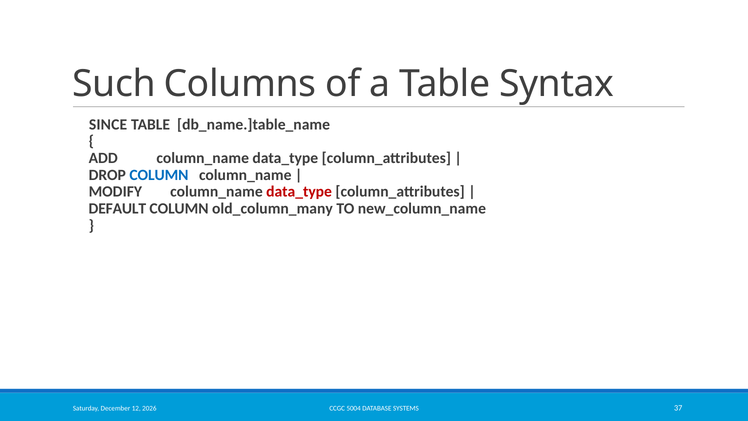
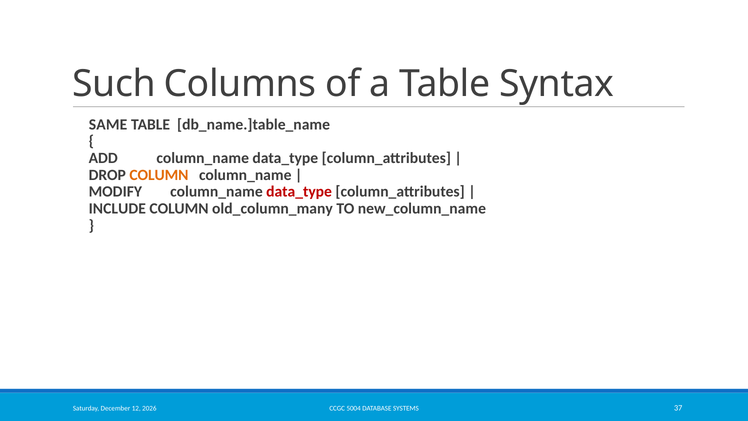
SINCE: SINCE -> SAME (108, 124)
COLUMN colour: blue -> orange (159, 175)
DEFAULT: DEFAULT -> INCLUDE (117, 209)
